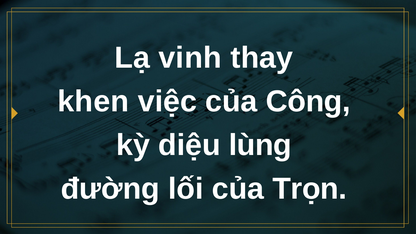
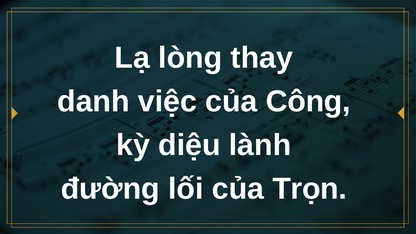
vinh: vinh -> lòng (190, 58)
khen: khen -> danh (93, 101)
lùng: lùng -> lành (260, 145)
